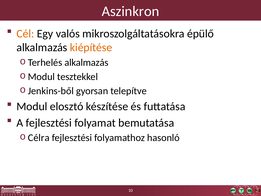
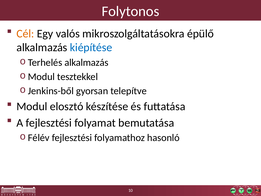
Aszinkron: Aszinkron -> Folytonos (130, 11)
kiépítése colour: orange -> blue (91, 47)
Célra: Célra -> Félév (39, 138)
